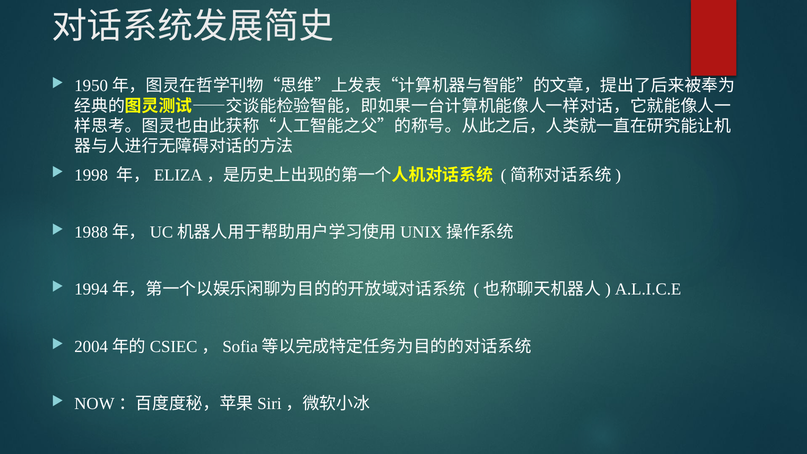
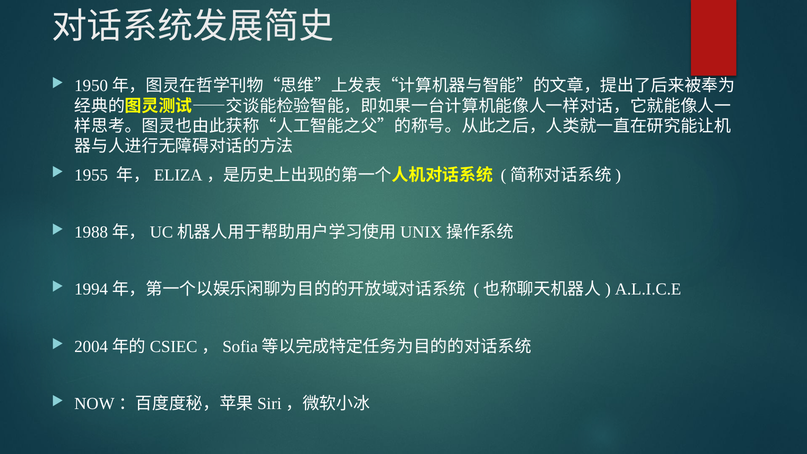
1998: 1998 -> 1955 (91, 175)
